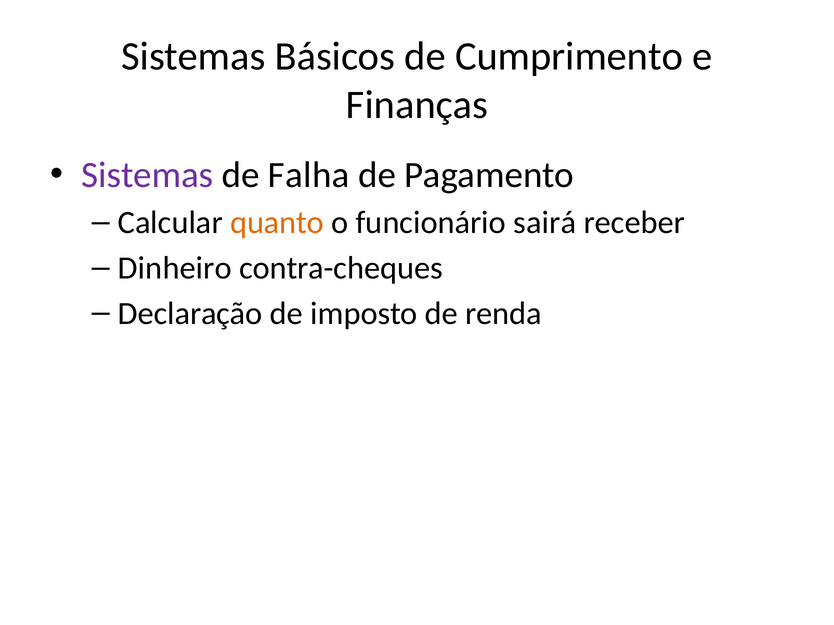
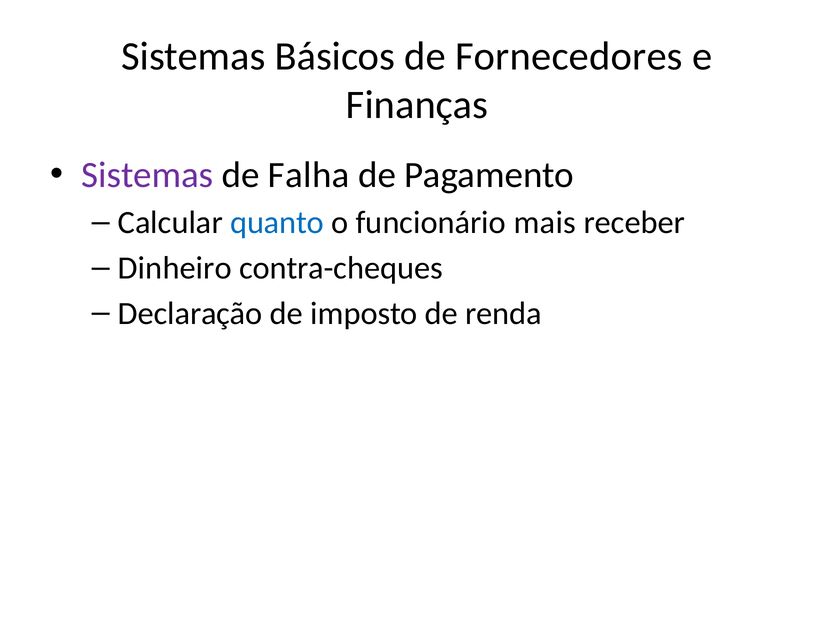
Cumprimento: Cumprimento -> Fornecedores (569, 56)
quanto colour: orange -> blue (277, 223)
sairá: sairá -> mais (545, 223)
